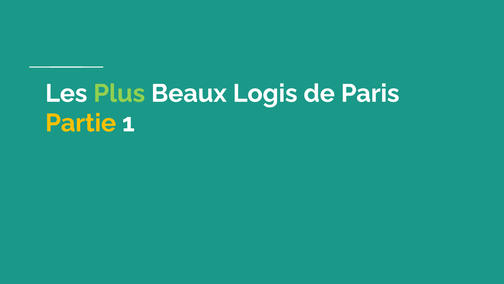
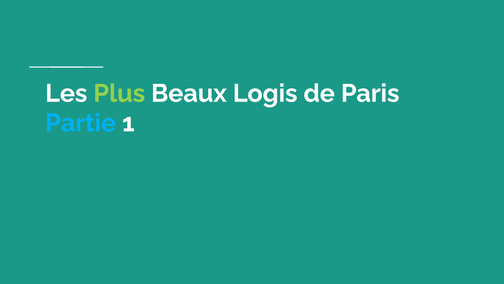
Partie colour: yellow -> light blue (81, 123)
